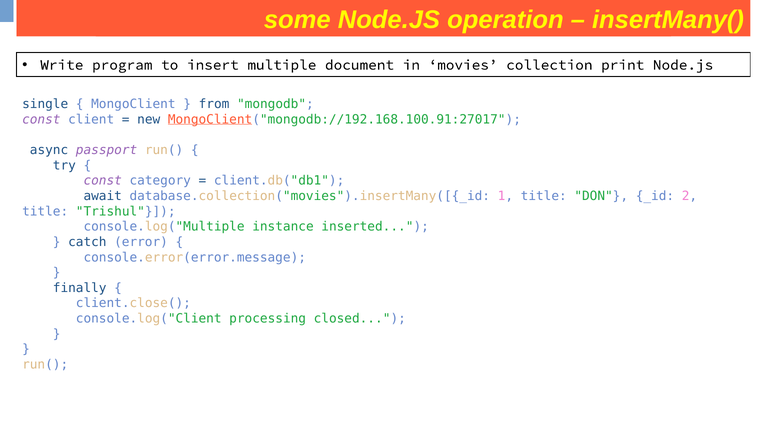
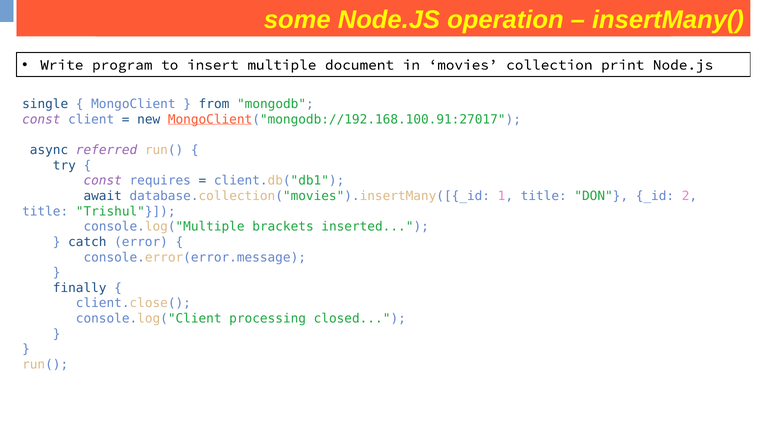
passport: passport -> referred (107, 150)
category: category -> requires (160, 181)
instance: instance -> brackets (283, 227)
